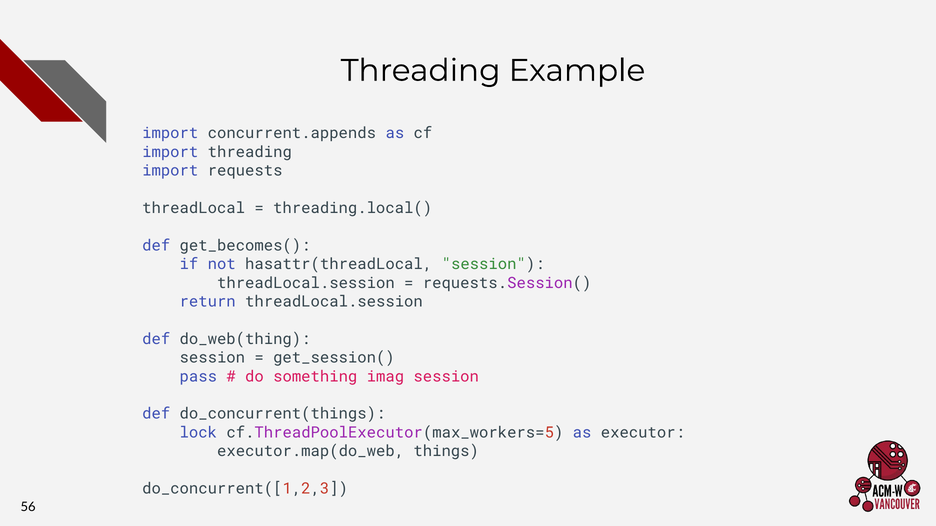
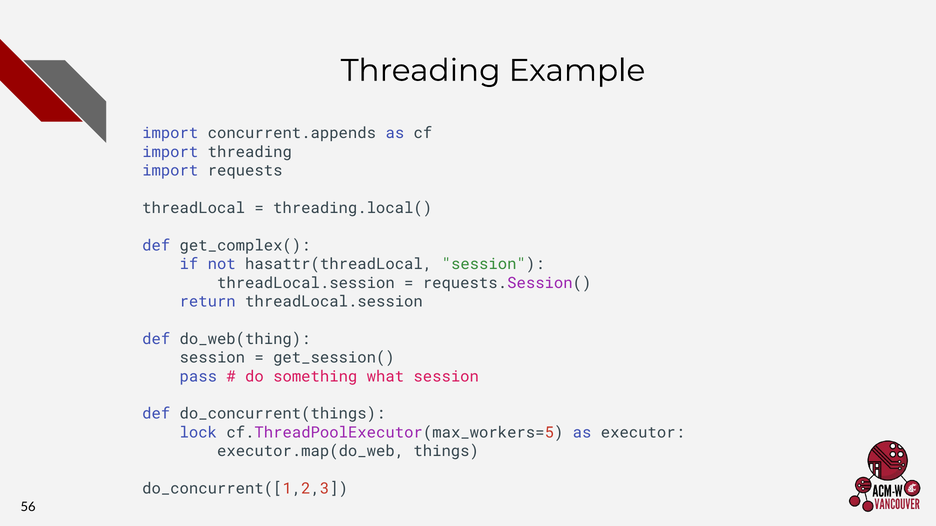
get_becomes(: get_becomes( -> get_complex( (245, 246)
imag: imag -> what (385, 377)
